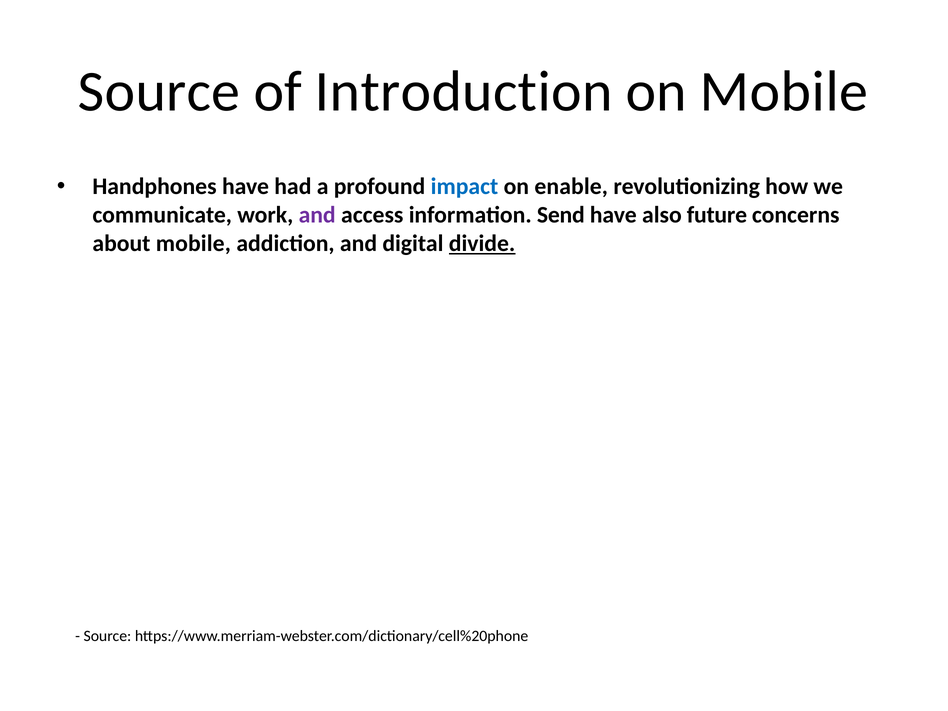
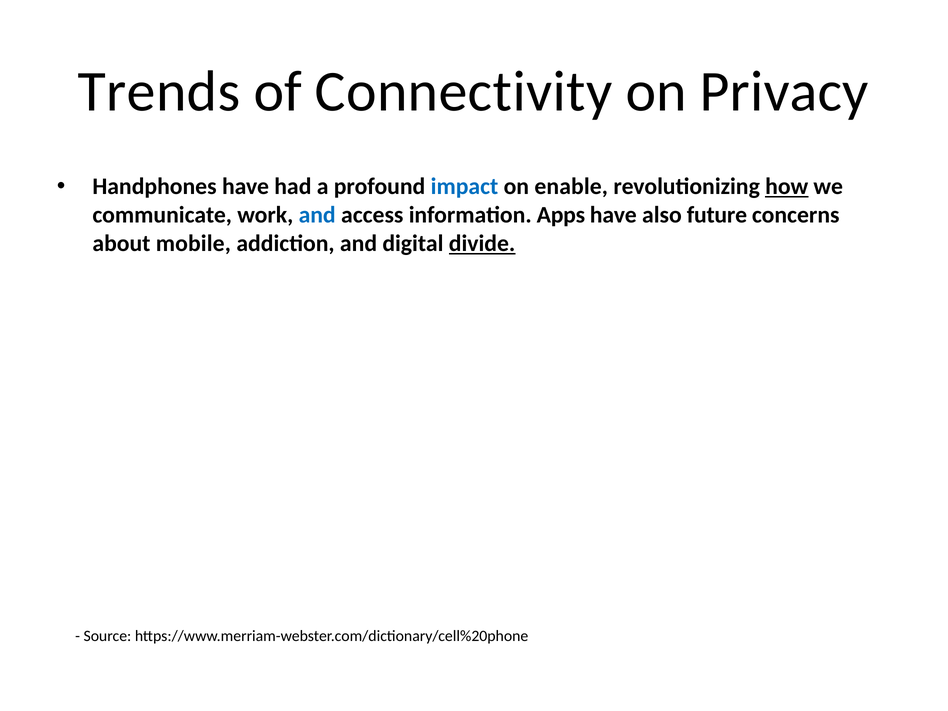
Source: Source -> Trends (159, 92)
Introduction: Introduction -> Connectivity (464, 92)
on Mobile: Mobile -> Privacy (784, 92)
how underline: none -> present (787, 187)
and colour: purple -> blue (317, 215)
Send: Send -> Apps (561, 215)
